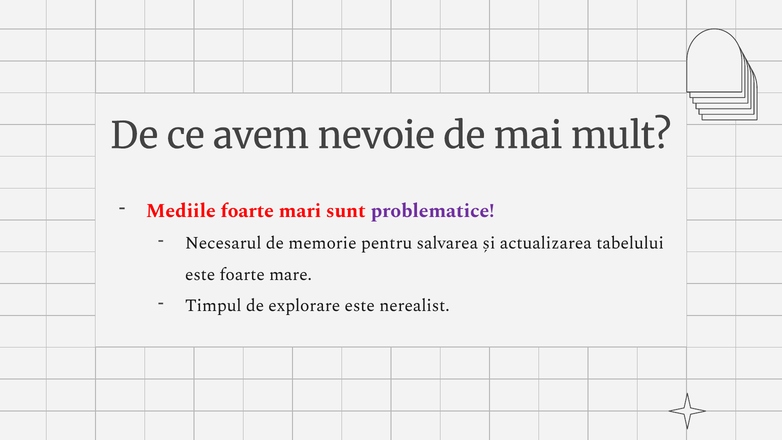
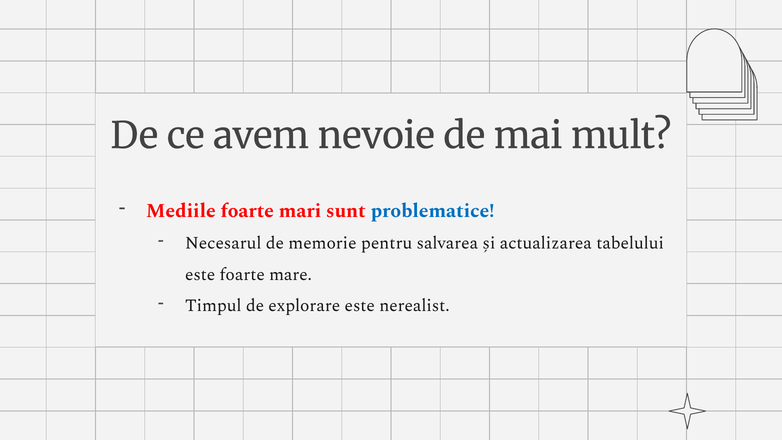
problematice colour: purple -> blue (433, 211)
